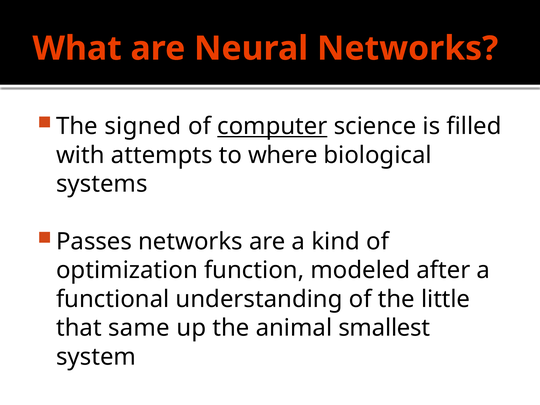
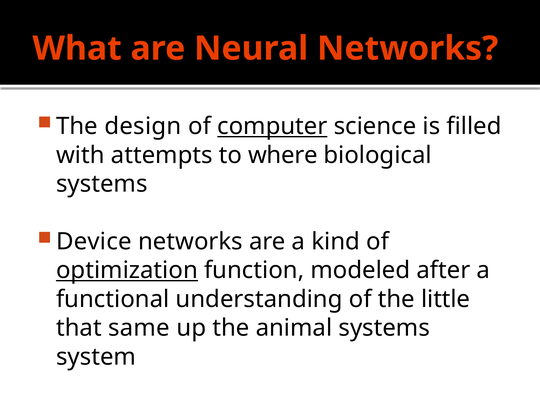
signed: signed -> design (143, 126)
Passes: Passes -> Device (94, 242)
optimization underline: none -> present (127, 270)
animal smallest: smallest -> systems (384, 328)
